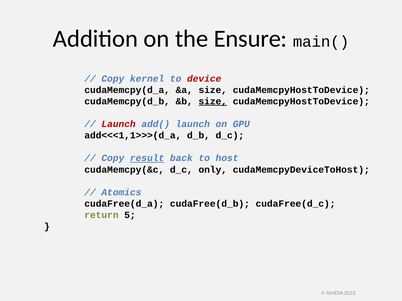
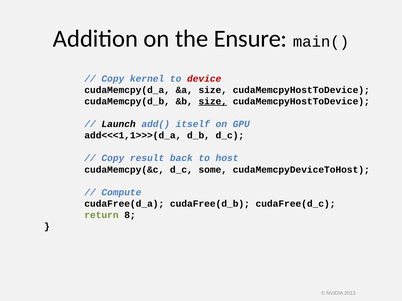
Launch colour: red -> black (119, 124)
add( launch: launch -> itself (193, 124)
result underline: present -> none (147, 158)
only: only -> some (213, 170)
Atomics: Atomics -> Compute (121, 193)
5: 5 -> 8 (130, 215)
